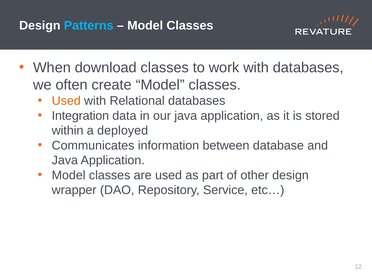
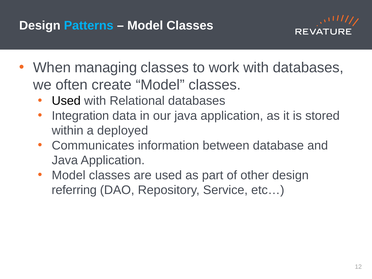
download: download -> managing (106, 68)
Used colour: orange -> black (66, 101)
wrapper: wrapper -> referring (74, 190)
